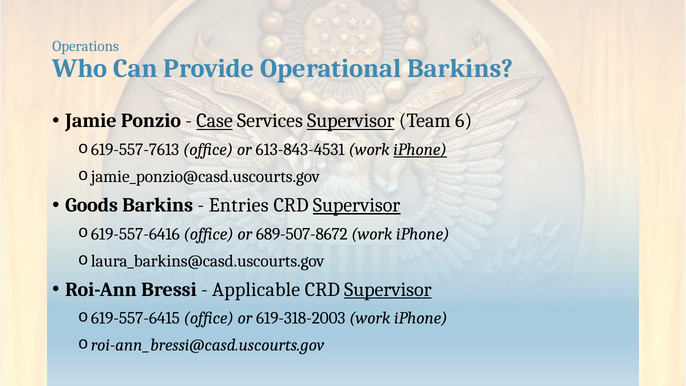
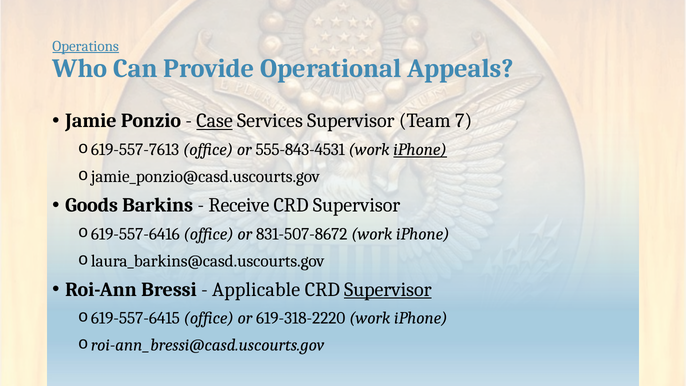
Operations underline: none -> present (86, 46)
Operational Barkins: Barkins -> Appeals (460, 68)
Supervisor underline: present -> none (351, 121)
6: 6 -> 7 (464, 121)
613-843-4531: 613-843-4531 -> 555-843-4531 (300, 149)
Entries: Entries -> Receive (239, 205)
Supervisor underline: present -> none (357, 205)
689-507-8672: 689-507-8672 -> 831-507-8672 (302, 234)
619-318-2003: 619-318-2003 -> 619-318-2220 (301, 318)
